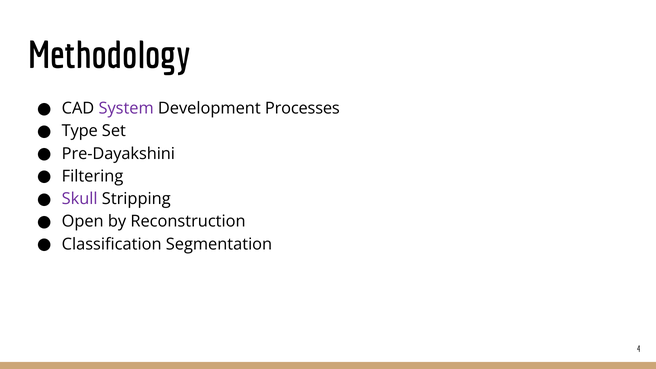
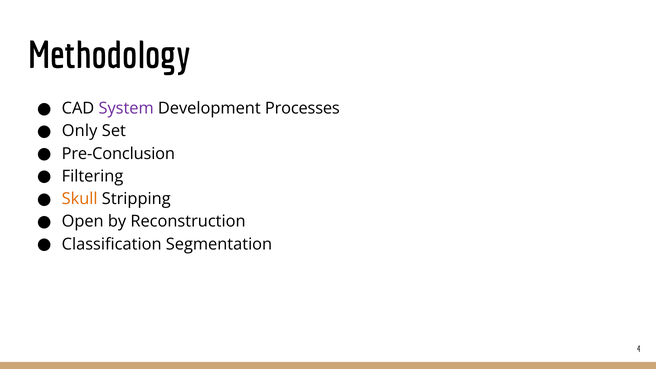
Type: Type -> Only (80, 131)
Pre-Dayakshini: Pre-Dayakshini -> Pre-Conclusion (118, 154)
Skull colour: purple -> orange (80, 199)
